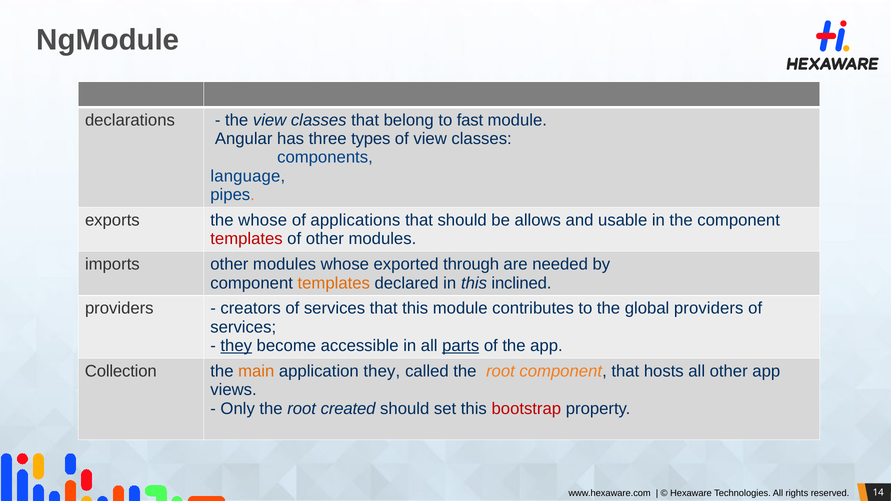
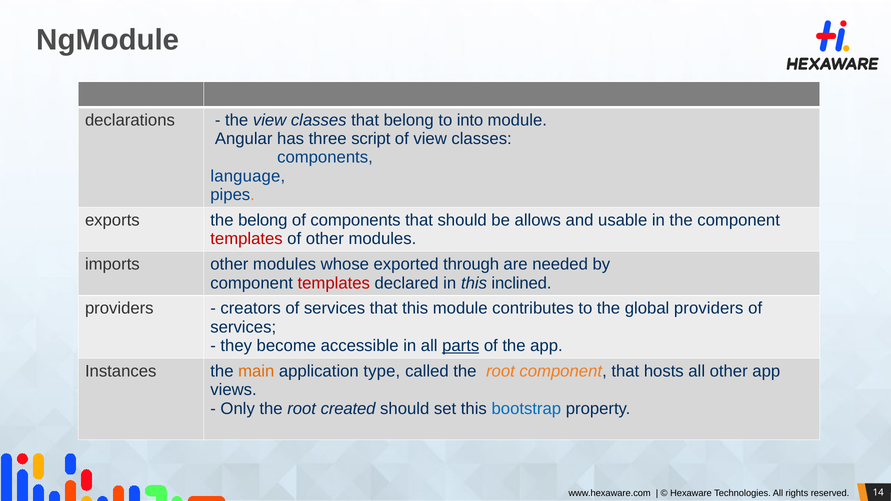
fast: fast -> into (470, 120)
types: types -> script (371, 139)
the whose: whose -> belong (263, 220)
of applications: applications -> components (356, 220)
templates colour: orange -> red (334, 283)
they underline: present -> none (236, 346)
Collection: Collection -> Instances (121, 371)
application they: they -> type (382, 371)
bootstrap colour: red -> blue (526, 409)
